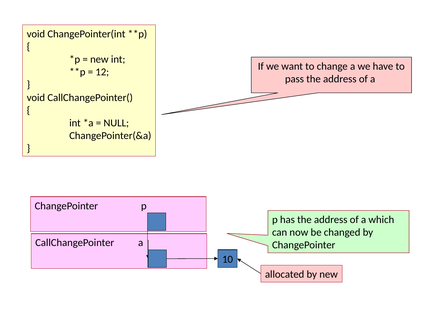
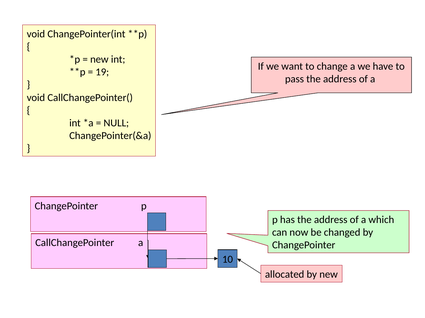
12: 12 -> 19 (102, 72)
